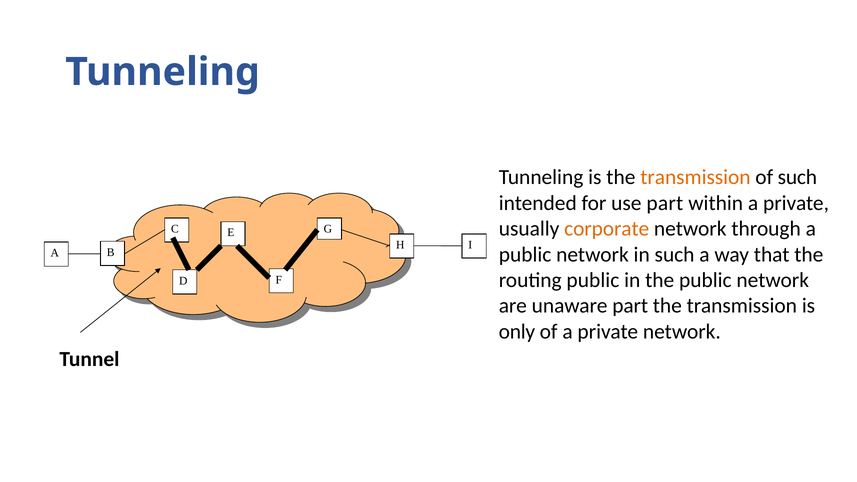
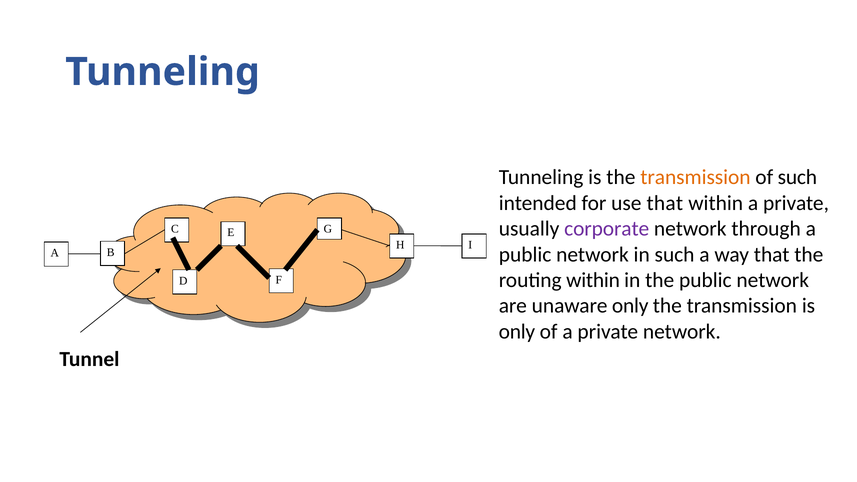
use part: part -> that (665, 203)
corporate colour: orange -> purple (607, 229)
routing public: public -> within (593, 280)
unaware part: part -> only (630, 306)
